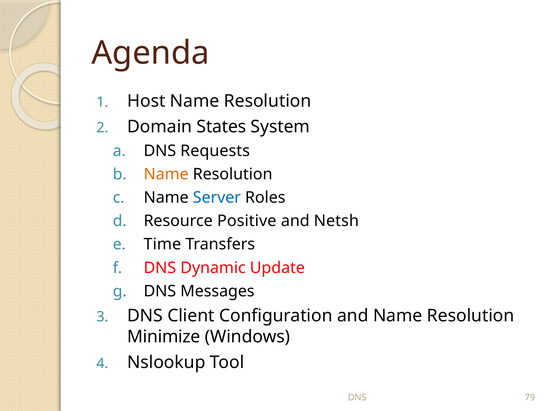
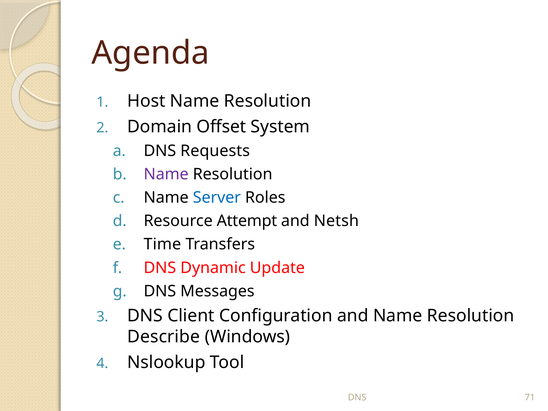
States: States -> Offset (221, 127)
Name colour: orange -> purple (166, 174)
Positive: Positive -> Attempt (247, 221)
Minimize: Minimize -> Describe (164, 337)
79: 79 -> 71 (530, 397)
